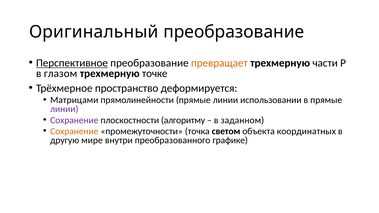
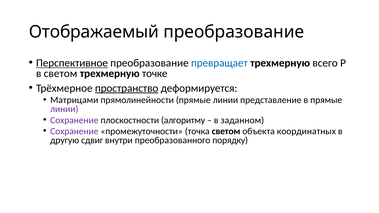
Оригинальный: Оригинальный -> Отображаемый (94, 32)
превращает colour: orange -> blue (219, 63)
части: части -> всего (325, 63)
в глазом: глазом -> светом (61, 74)
пространство underline: none -> present (127, 88)
использовании: использовании -> представление (271, 100)
Сохранение colour: orange -> purple (74, 131)
мире: мире -> сдвиг (92, 140)
графике: графике -> порядку (230, 140)
